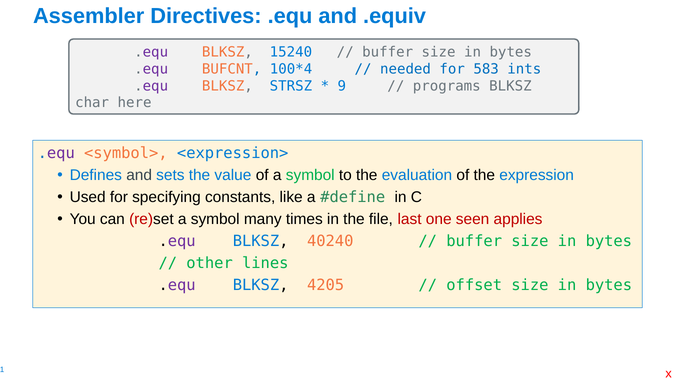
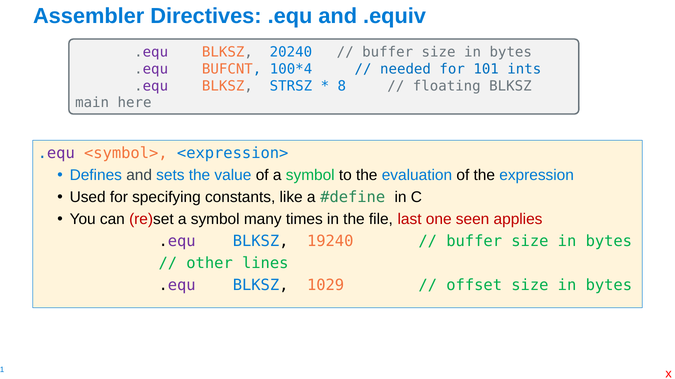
15240: 15240 -> 20240 (291, 52)
583: 583 -> 101 (486, 69)
9: 9 -> 8 (342, 86)
programs: programs -> floating (447, 86)
char: char -> main (92, 103)
40240: 40240 -> 19240 (330, 242)
4205: 4205 -> 1029 (326, 286)
